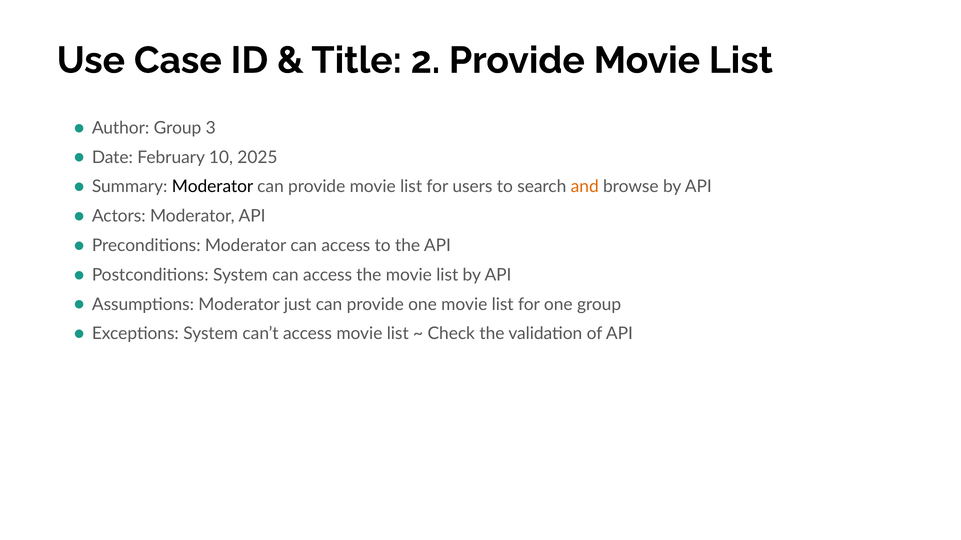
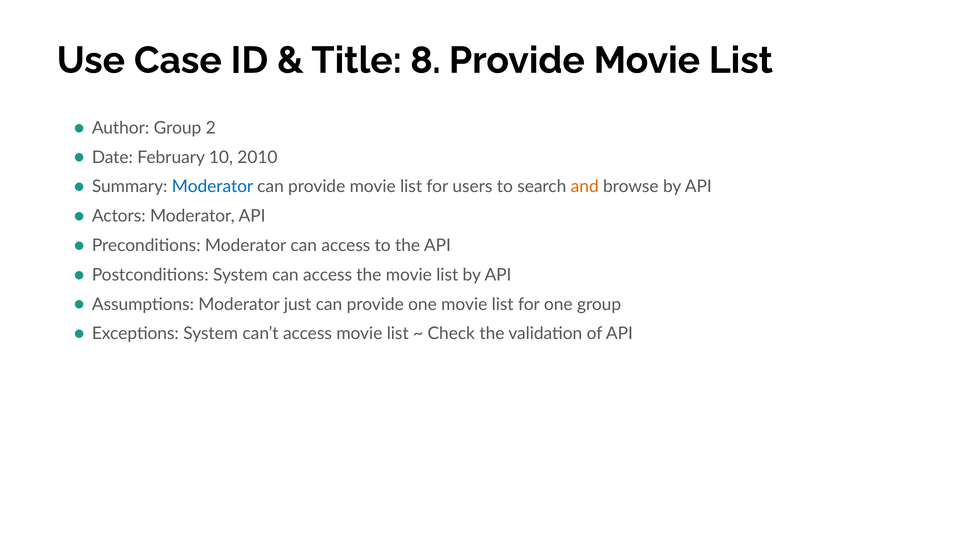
2: 2 -> 8 (426, 60)
3: 3 -> 2 (211, 128)
2025: 2025 -> 2010 (257, 157)
Moderator colour: black -> blue (213, 187)
